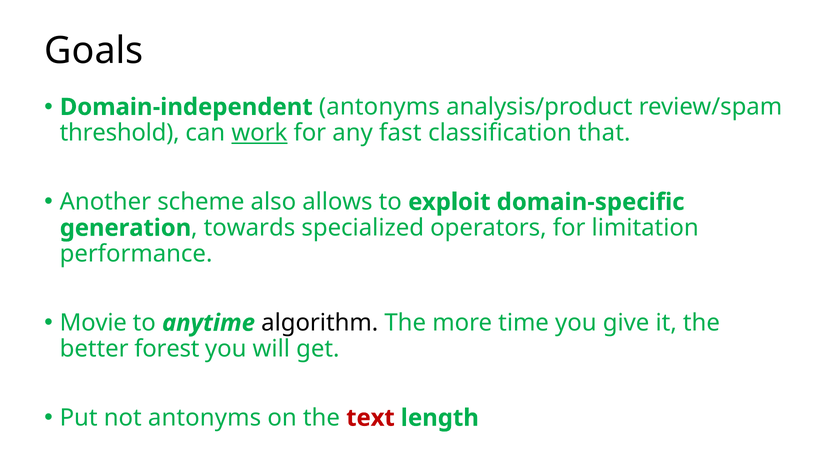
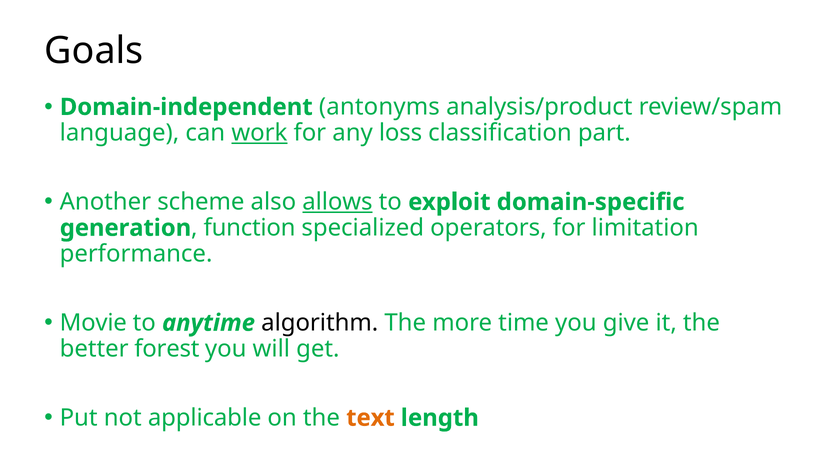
threshold: threshold -> language (119, 133)
fast: fast -> loss (401, 133)
that: that -> part (604, 133)
allows underline: none -> present (337, 202)
towards: towards -> function (250, 228)
not antonyms: antonyms -> applicable (205, 417)
text colour: red -> orange (370, 417)
